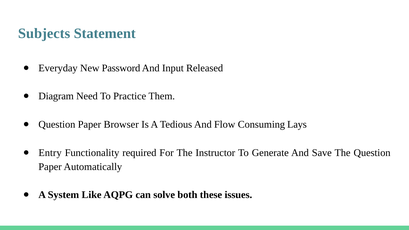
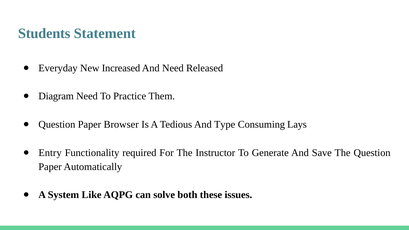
Subjects: Subjects -> Students (44, 34)
Password: Password -> Increased (121, 68)
And Input: Input -> Need (173, 68)
Flow: Flow -> Type (225, 124)
